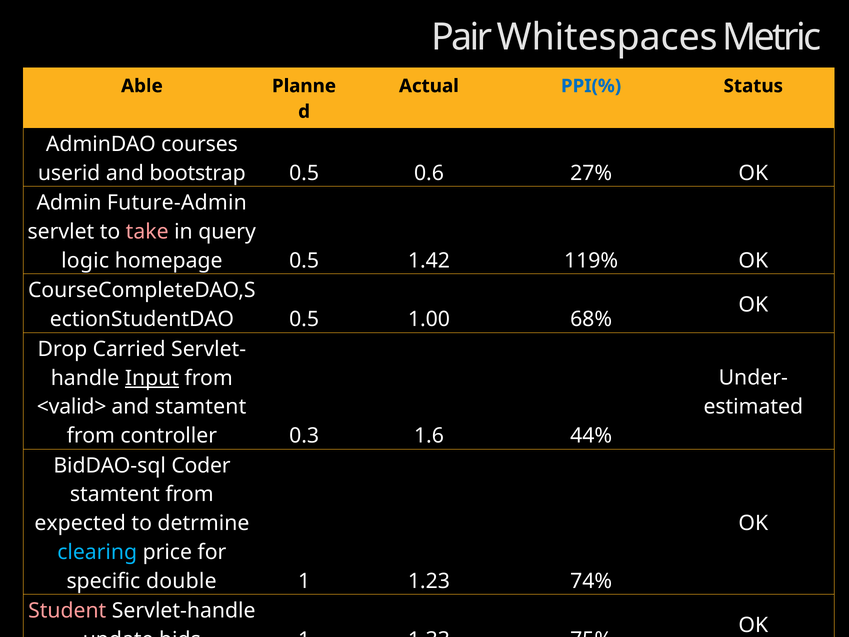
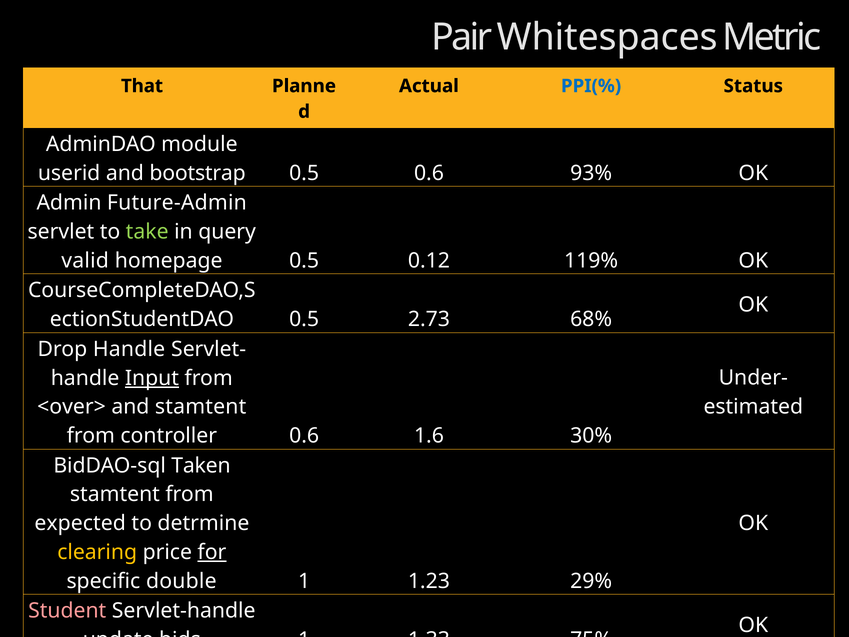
Able: Able -> That (142, 86)
courses: courses -> module (199, 144)
27%: 27% -> 93% (591, 173)
take colour: pink -> light green (147, 232)
logic: logic -> valid (85, 261)
1.42: 1.42 -> 0.12 (429, 261)
1.00: 1.00 -> 2.73 (429, 319)
Drop Carried: Carried -> Handle (129, 349)
<valid>: <valid> -> <over> (72, 407)
controller 0.3: 0.3 -> 0.6 (304, 436)
44%: 44% -> 30% (591, 436)
Coder: Coder -> Taken (201, 465)
clearing colour: light blue -> yellow (97, 552)
for underline: none -> present (212, 552)
74%: 74% -> 29% (591, 581)
